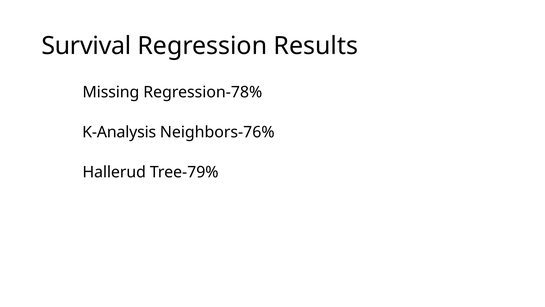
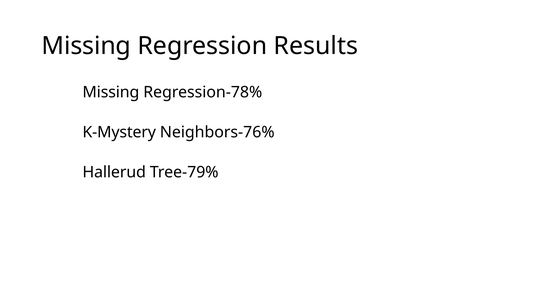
Survival: Survival -> Missing (86, 46)
K-Analysis: K-Analysis -> K-Mystery (119, 132)
